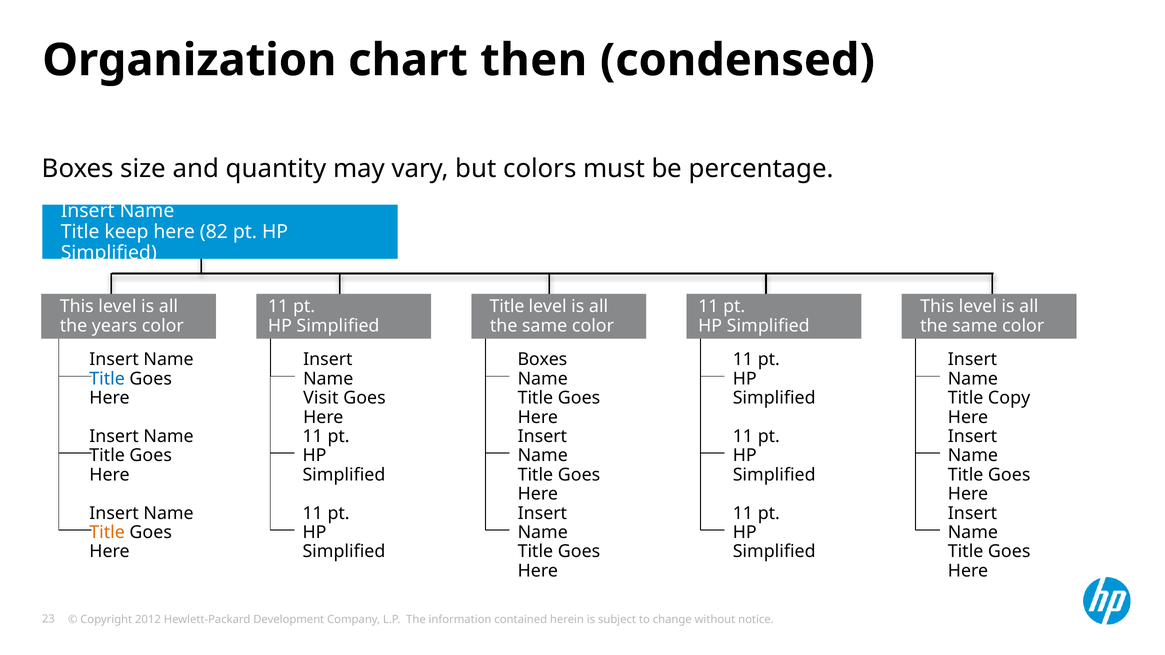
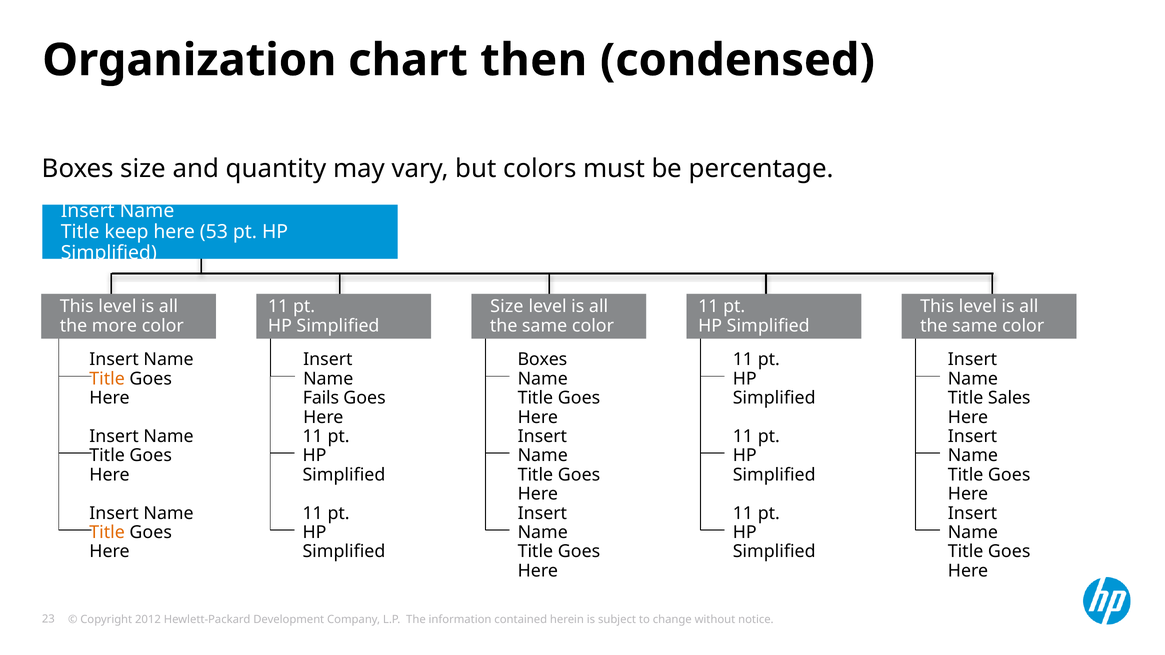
82: 82 -> 53 (214, 232)
Title: Title -> Size (507, 307)
years: years -> more (114, 326)
Title colour: blue -> orange (107, 379)
Visit: Visit -> Fails (321, 398)
Copy: Copy -> Sales (1009, 398)
